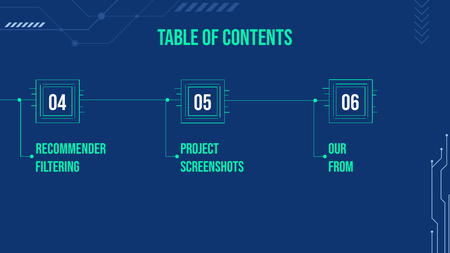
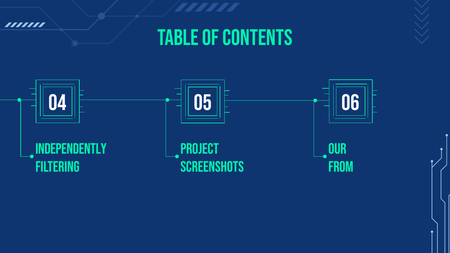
Recommender: Recommender -> Independently (71, 149)
